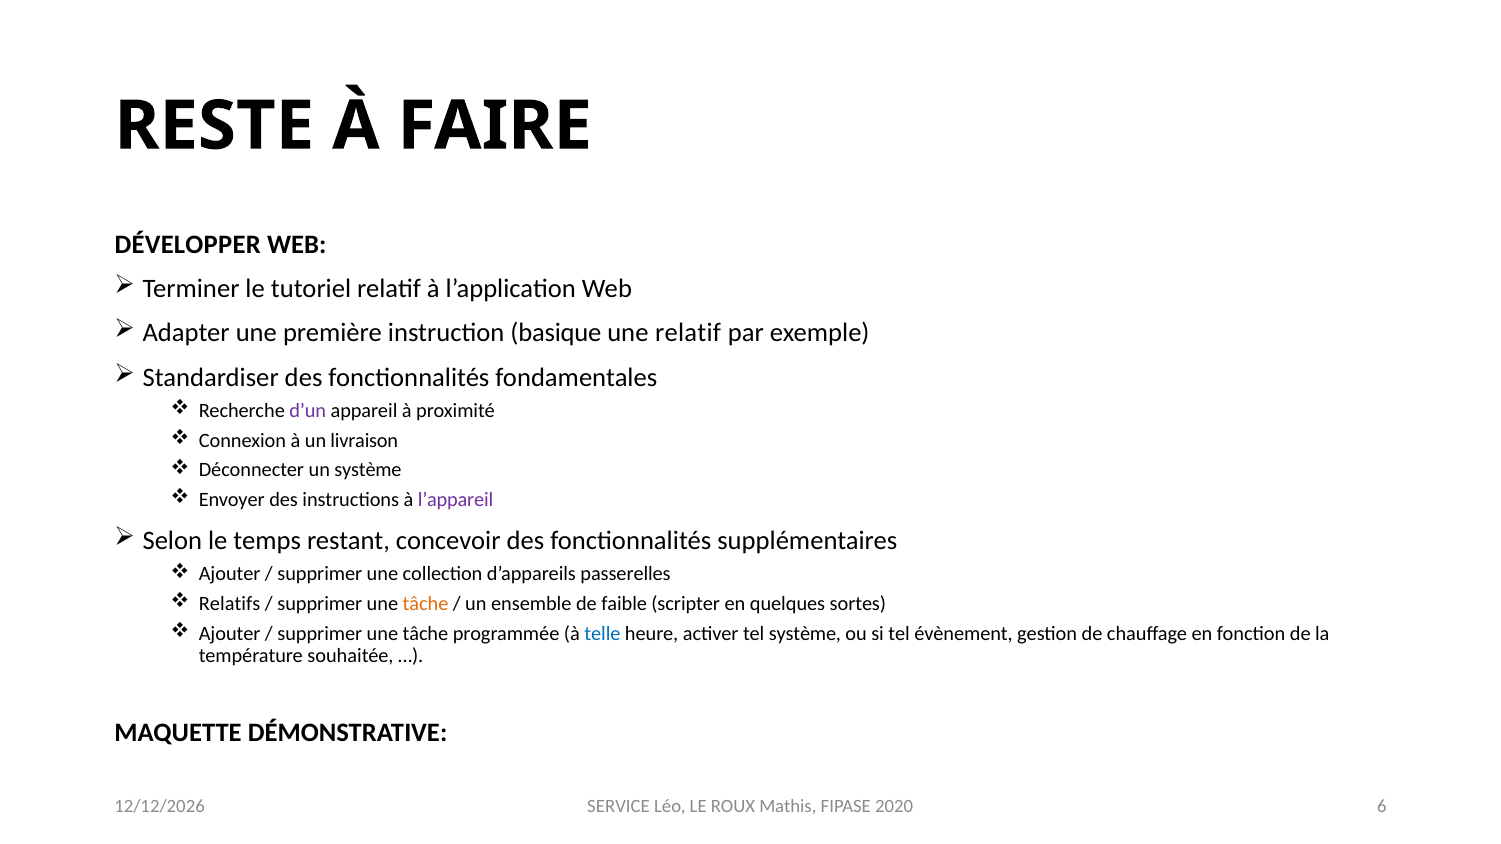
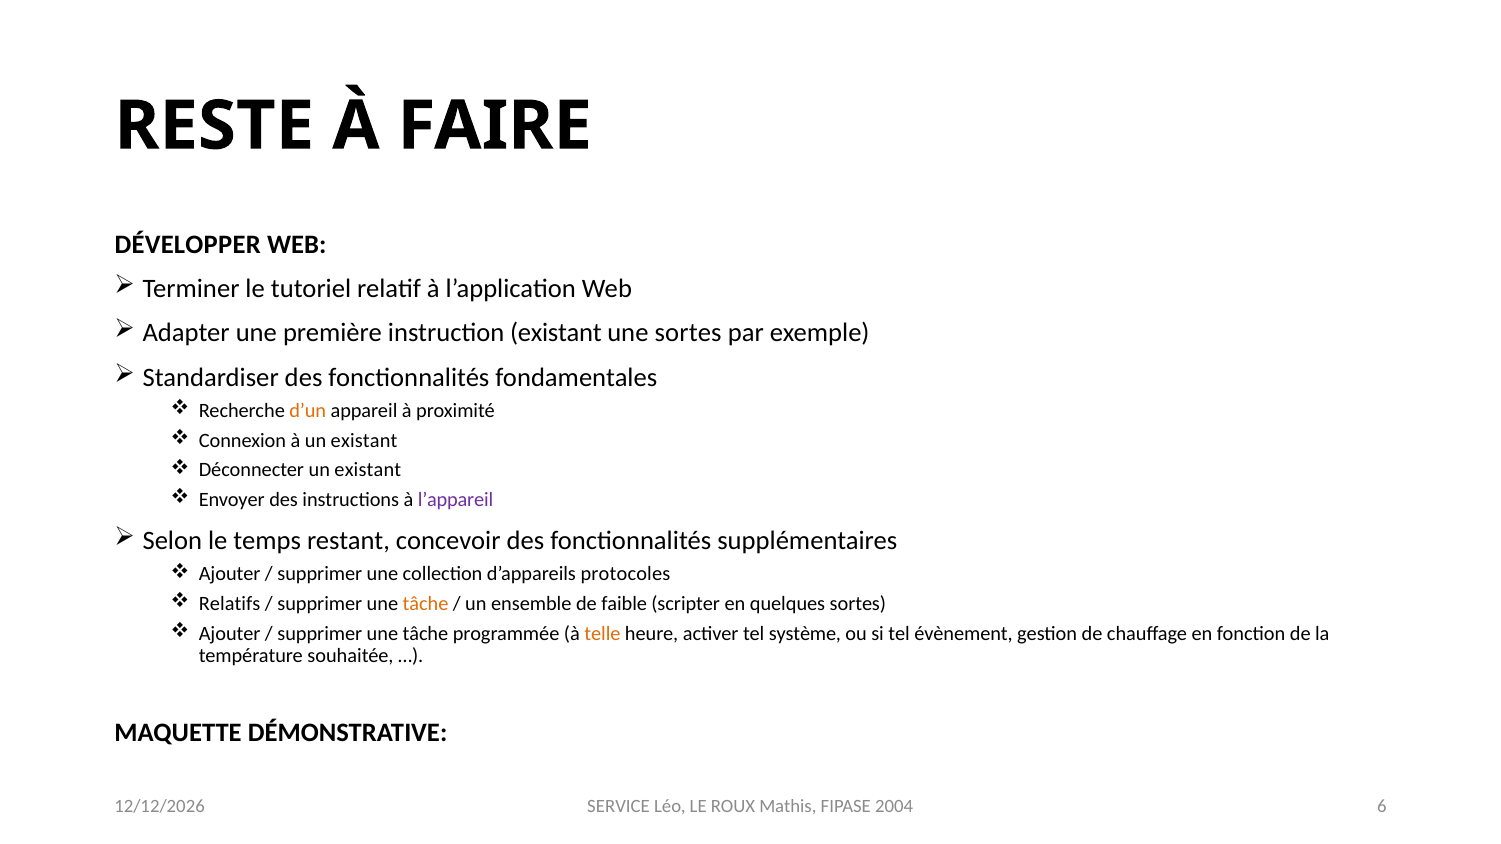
instruction basique: basique -> existant (556, 333)
une relatif: relatif -> sortes (688, 333)
d’un colour: purple -> orange (308, 411)
à un livraison: livraison -> existant (364, 441)
Déconnecter un système: système -> existant (368, 470)
passerelles: passerelles -> protocoles (625, 574)
telle colour: blue -> orange (602, 634)
2020: 2020 -> 2004 (894, 806)
